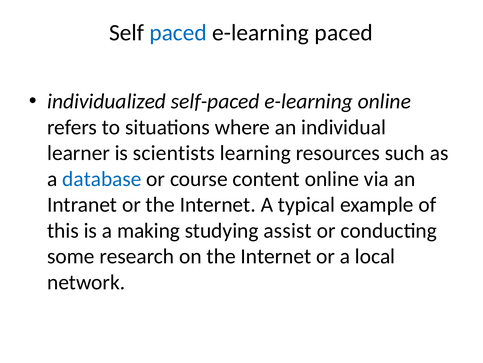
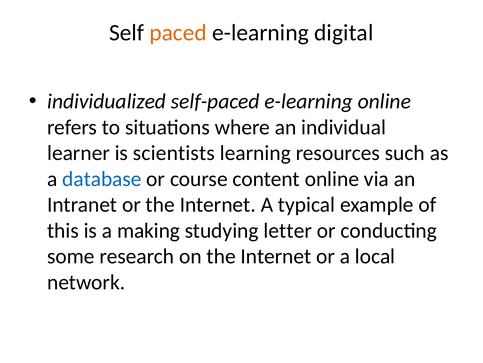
paced colour: blue -> orange (178, 33)
e-learning paced: paced -> digital (344, 33)
assist: assist -> letter (288, 230)
